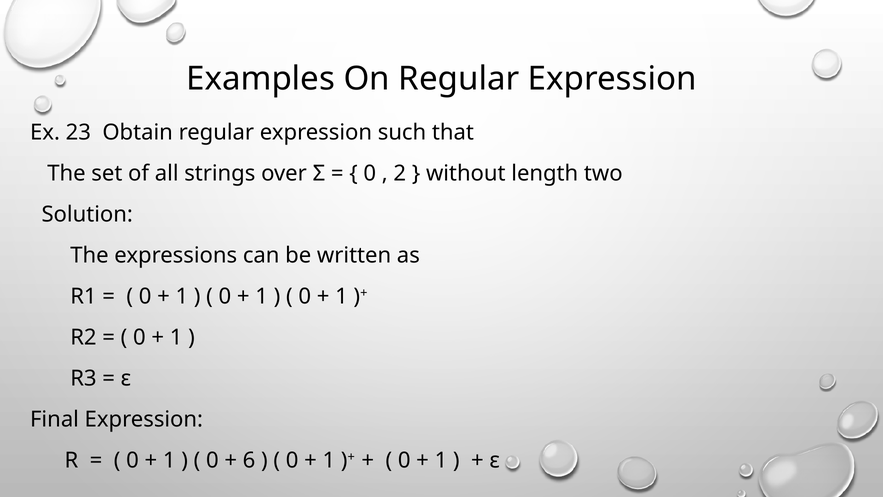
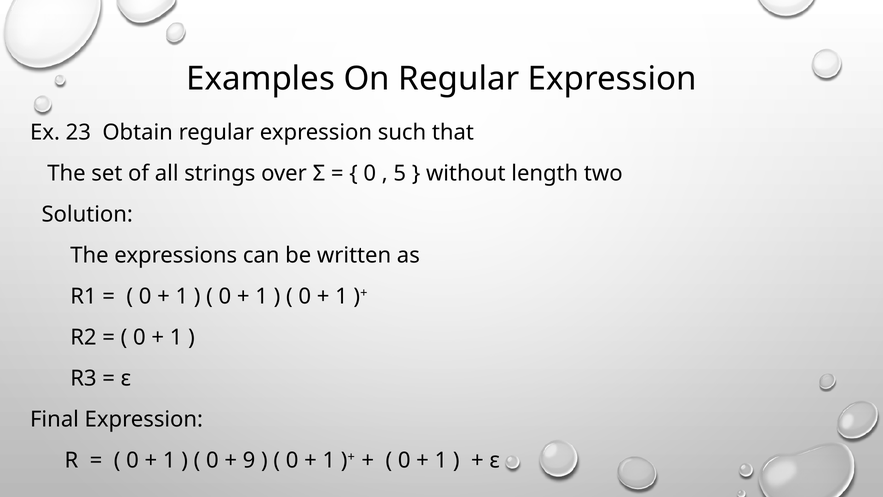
2: 2 -> 5 (400, 173)
6: 6 -> 9 (249, 460)
